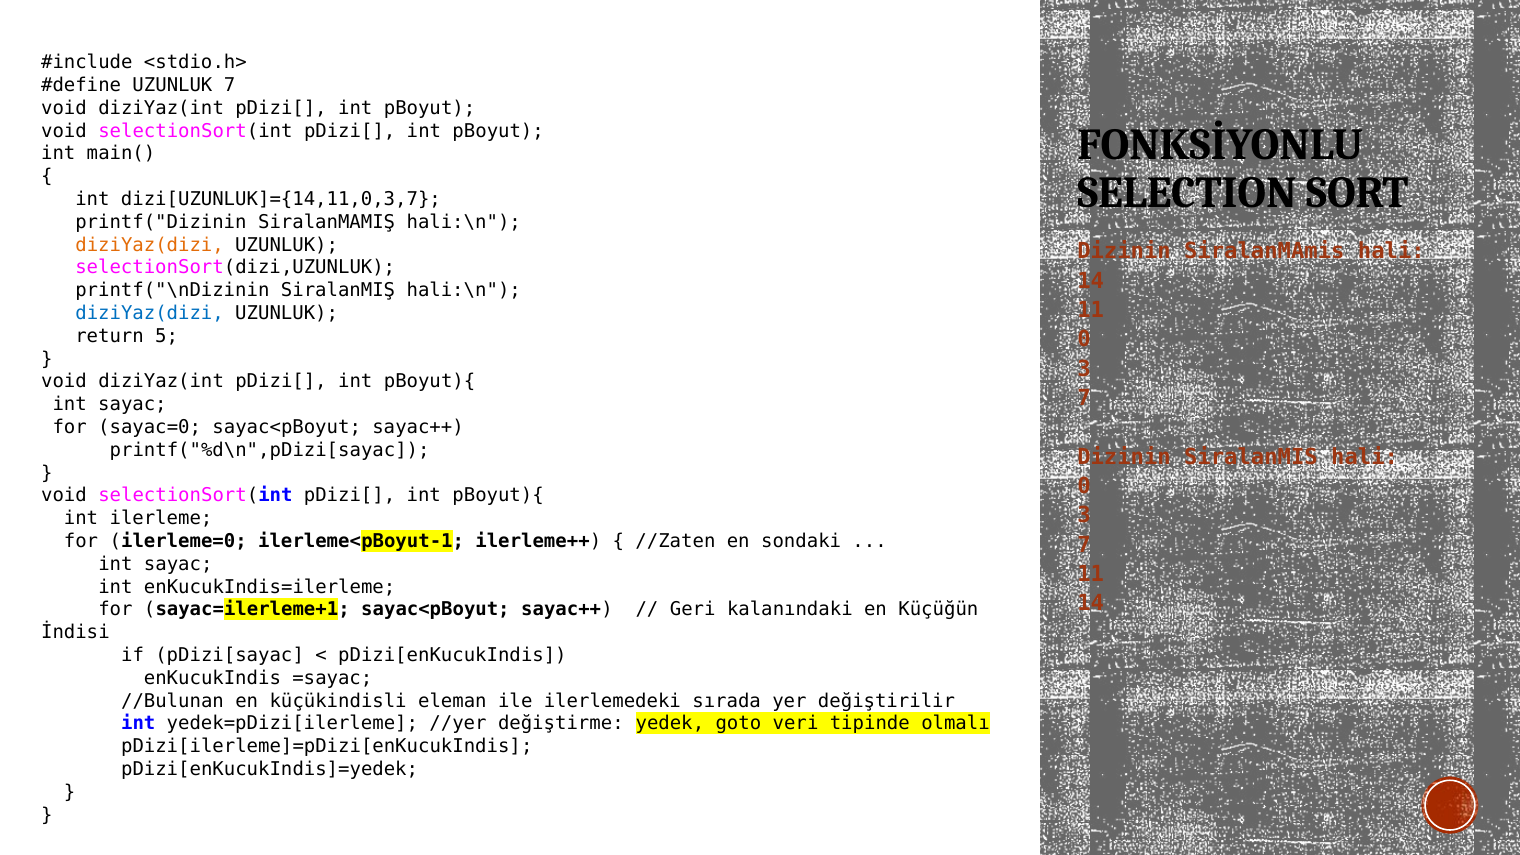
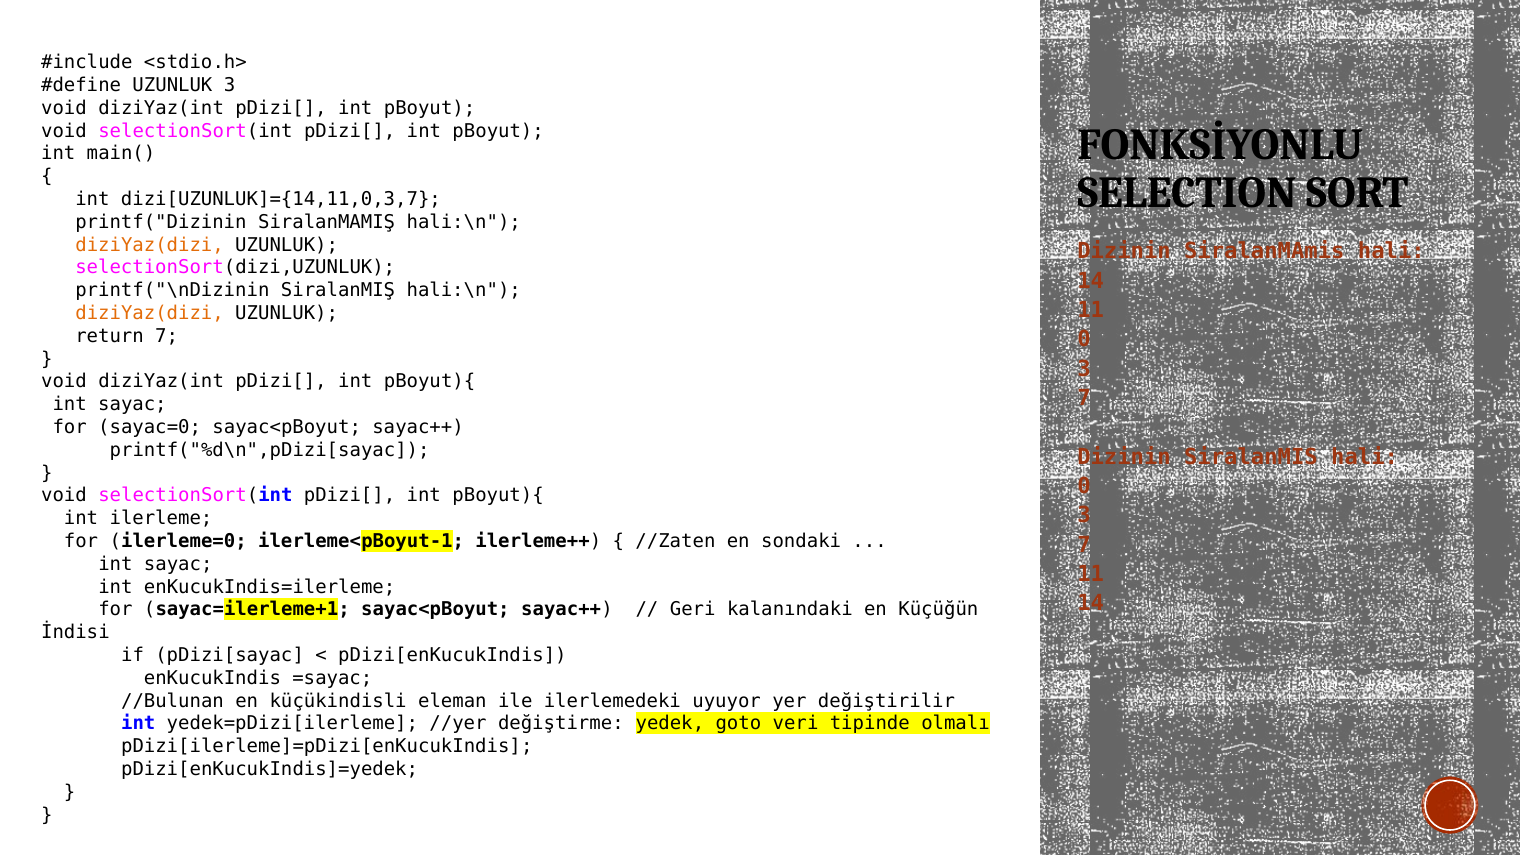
UZUNLUK 7: 7 -> 3 (230, 85)
diziYaz(dizi colour: blue -> orange (150, 313)
return 5: 5 -> 7 (167, 336)
sırada: sırada -> uyuyor (727, 701)
